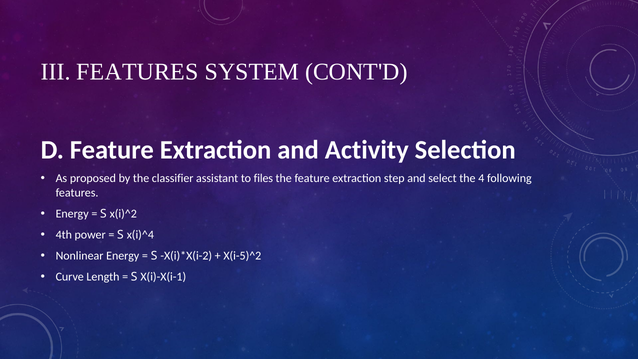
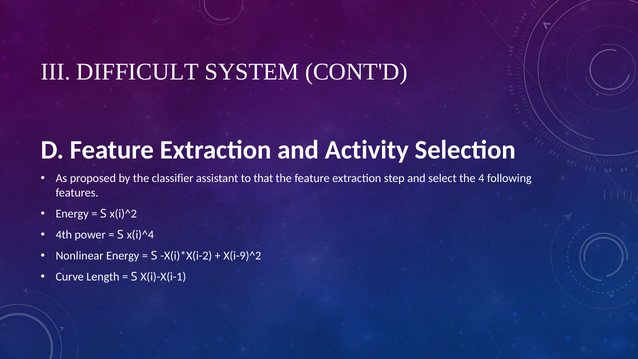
III FEATURES: FEATURES -> DIFFICULT (138, 72)
files: files -> that (263, 178)
X(i-5)^2: X(i-5)^2 -> X(i-9)^2 (242, 256)
